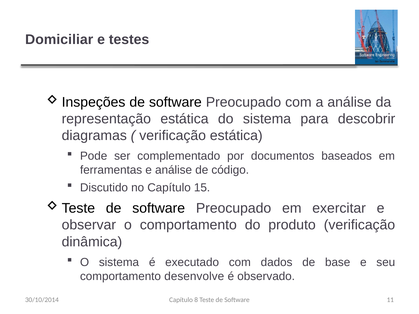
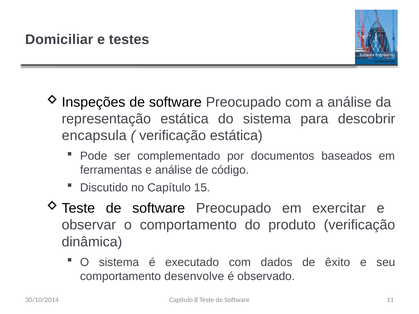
diagramas: diagramas -> encapsula (94, 136)
base: base -> êxito (338, 262)
